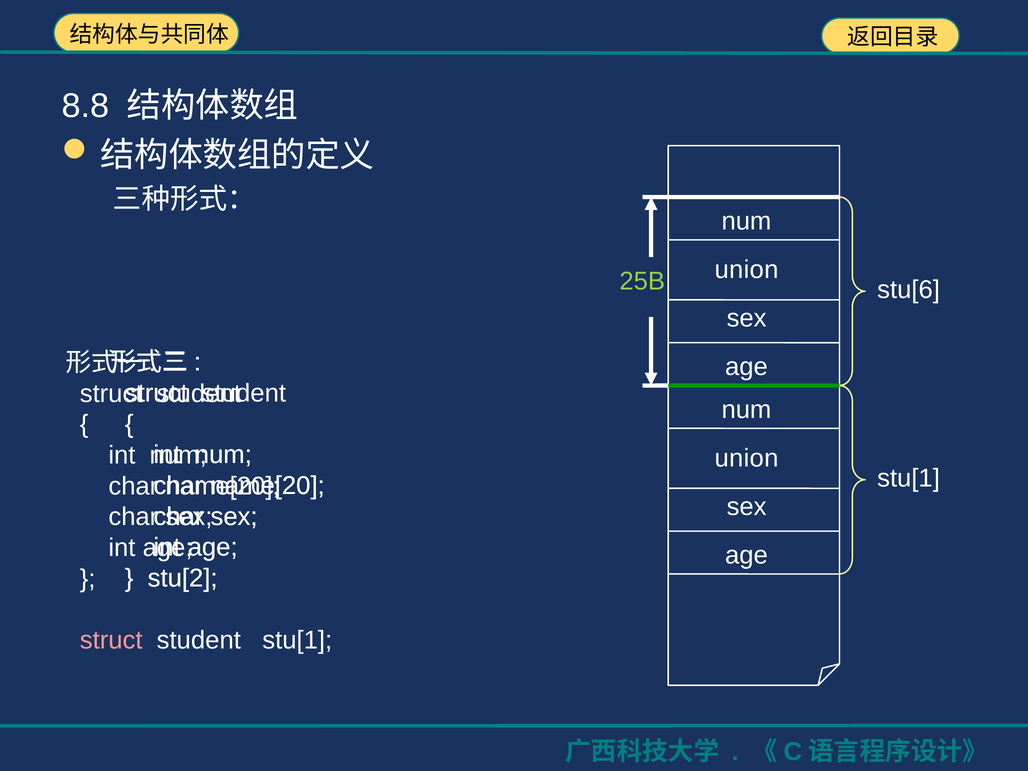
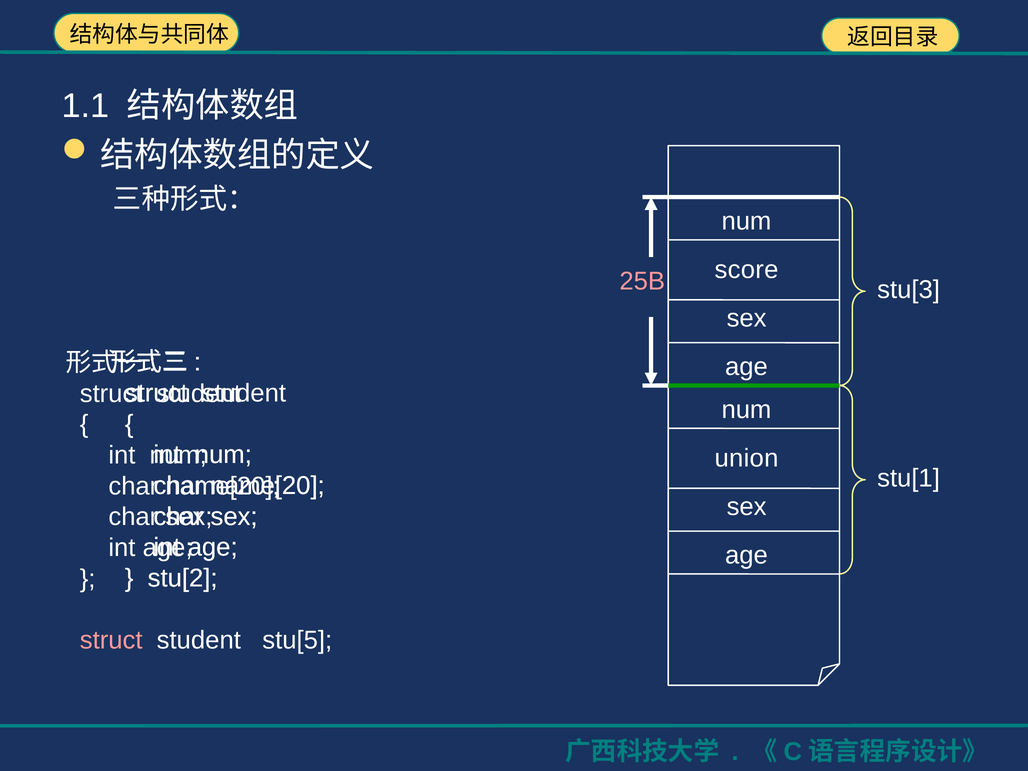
8.8: 8.8 -> 1.1 (85, 106)
union: union -> score (746, 270)
25B colour: light green -> pink (642, 281)
stu[6: stu[6 -> stu[3 (909, 290)
student stu[1: stu[1 -> stu[5 (297, 640)
